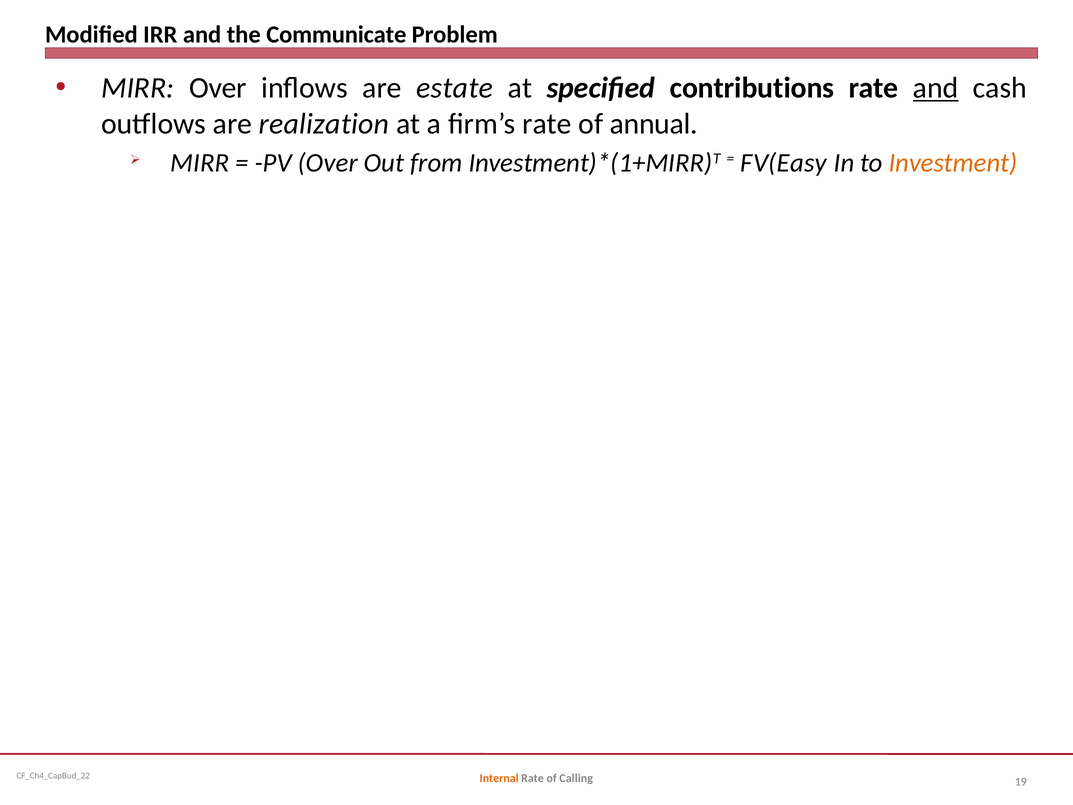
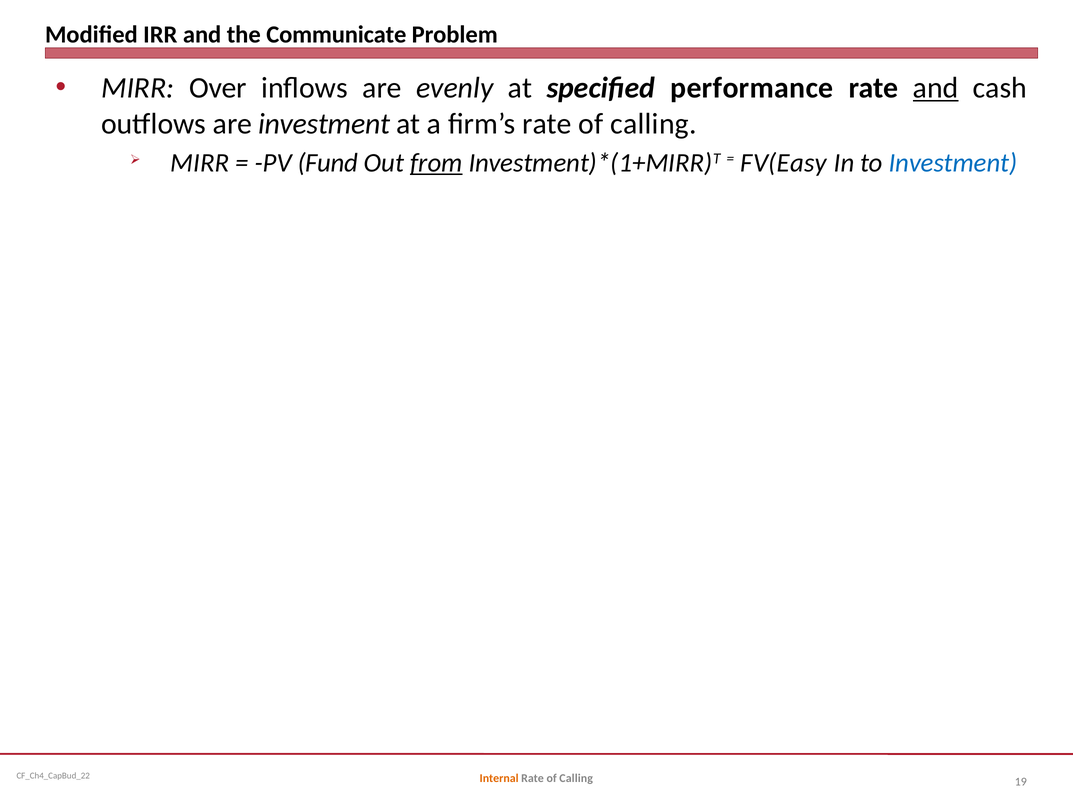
estate: estate -> evenly (455, 88)
contributions: contributions -> performance (752, 88)
are realization: realization -> investment (324, 124)
annual: annual -> calling (653, 124)
PV Over: Over -> Fund (328, 163)
from underline: none -> present (436, 163)
Investment colour: orange -> blue (953, 163)
